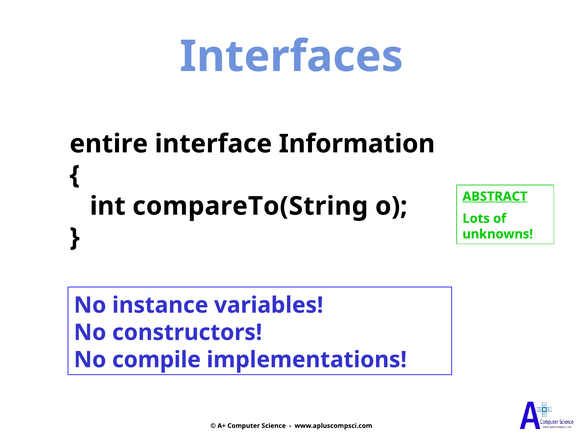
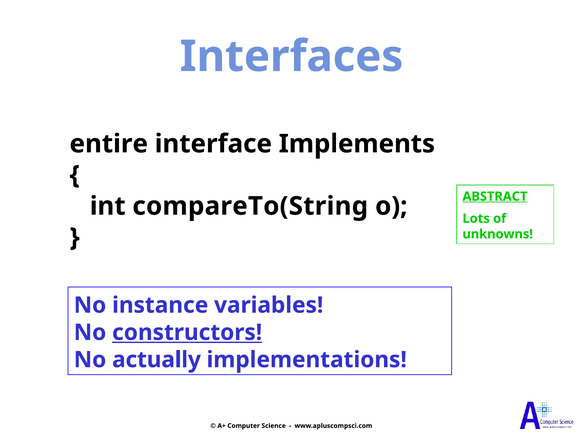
Information: Information -> Implements (357, 144)
constructors underline: none -> present (187, 332)
compile: compile -> actually (156, 359)
